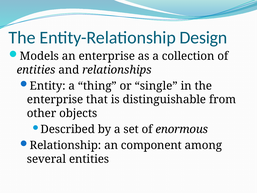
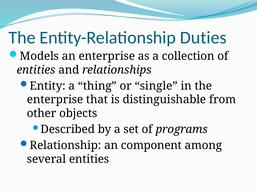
Design: Design -> Duties (203, 38)
enormous: enormous -> programs (182, 129)
